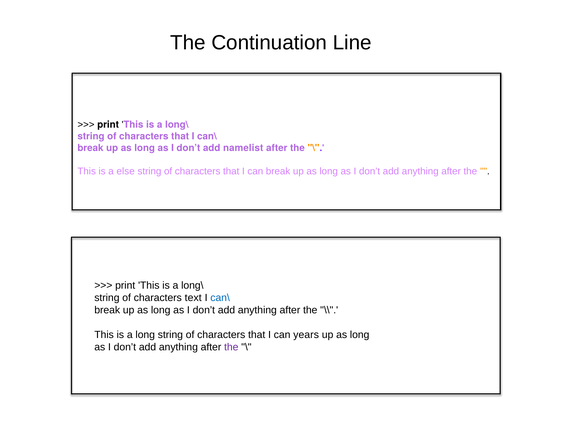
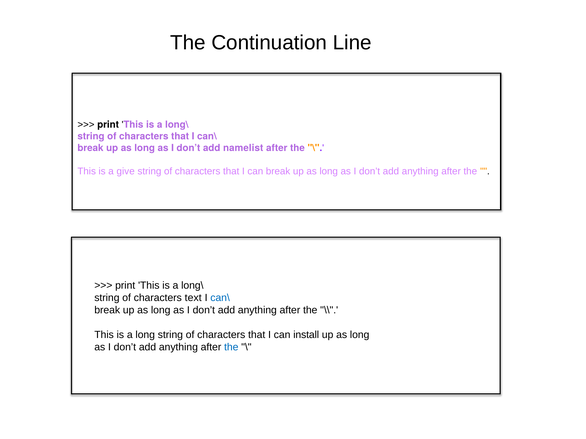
else: else -> give (126, 171)
years: years -> install (306, 335)
the colour: purple -> blue (231, 348)
